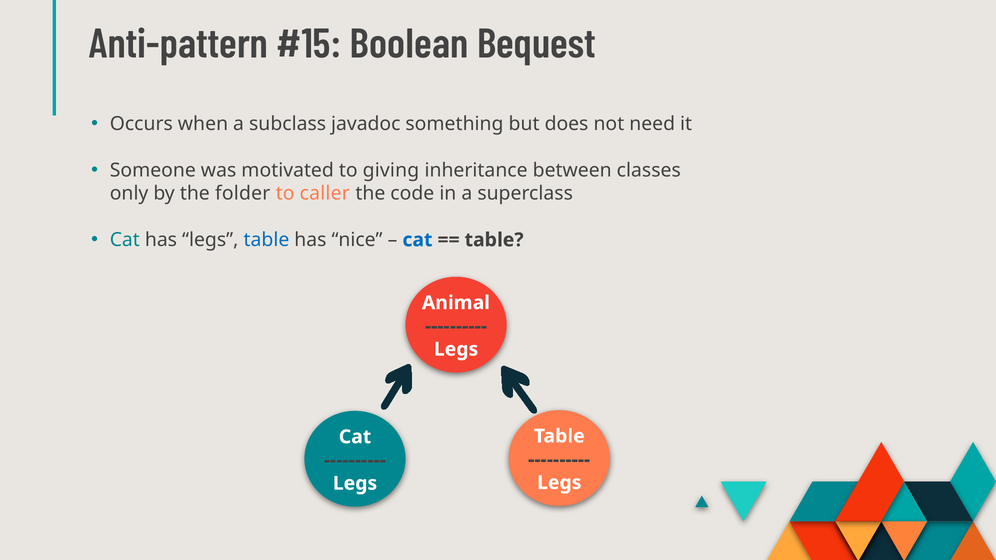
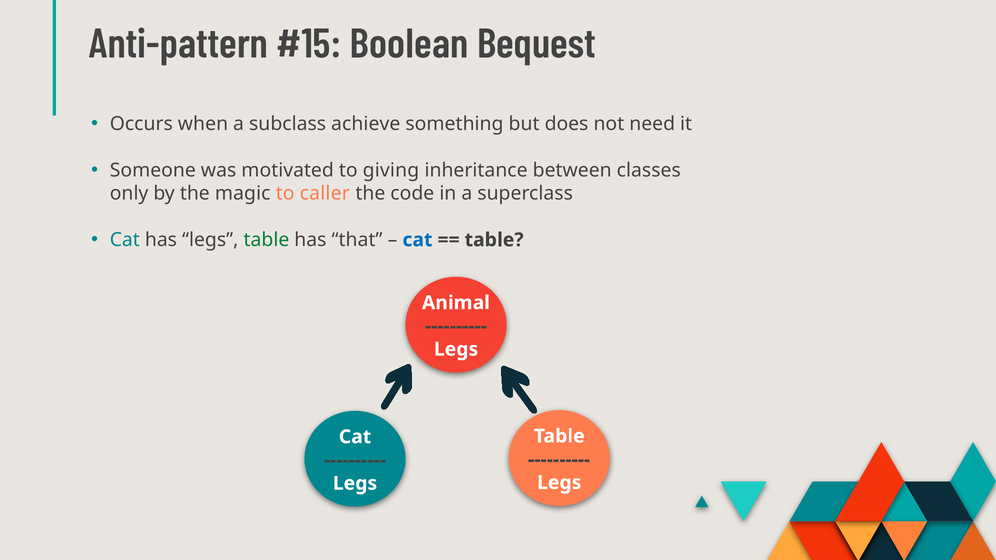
javadoc: javadoc -> achieve (366, 124)
folder: folder -> magic (243, 194)
table colour: blue -> green (266, 240)
nice: nice -> that (357, 240)
